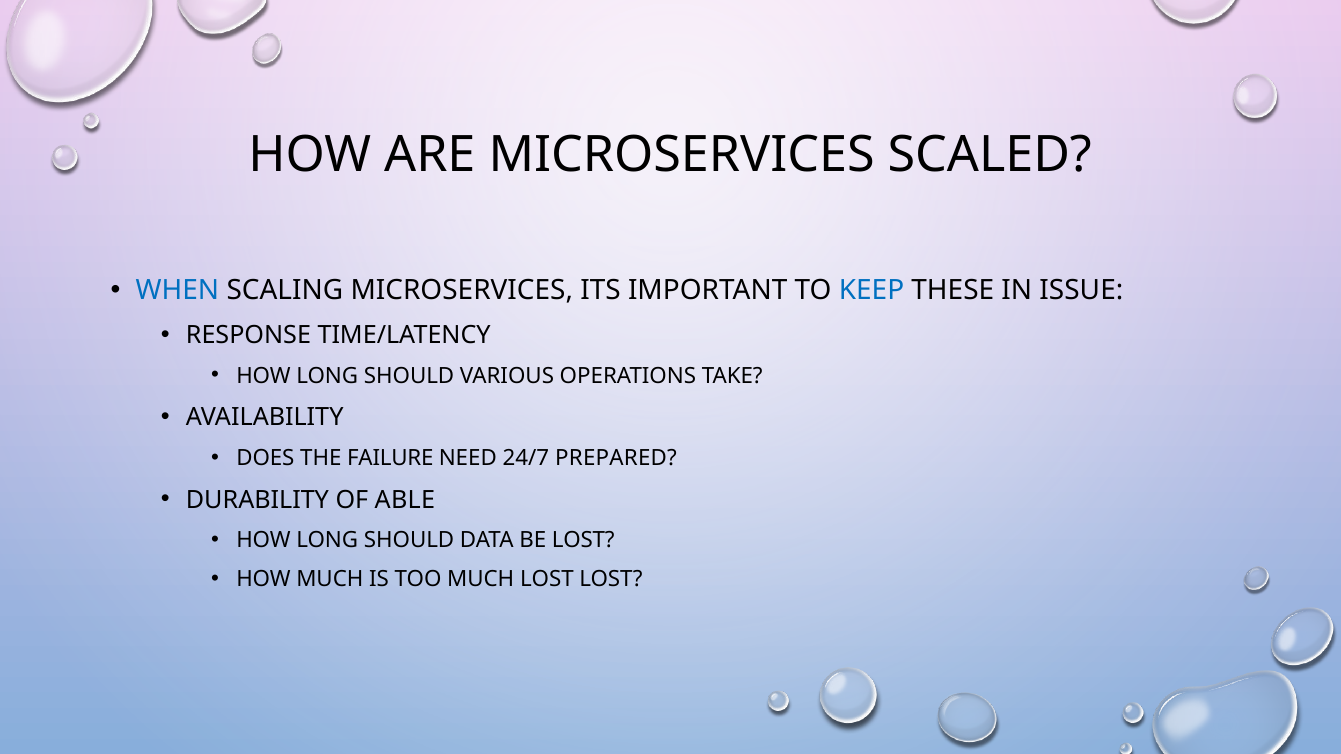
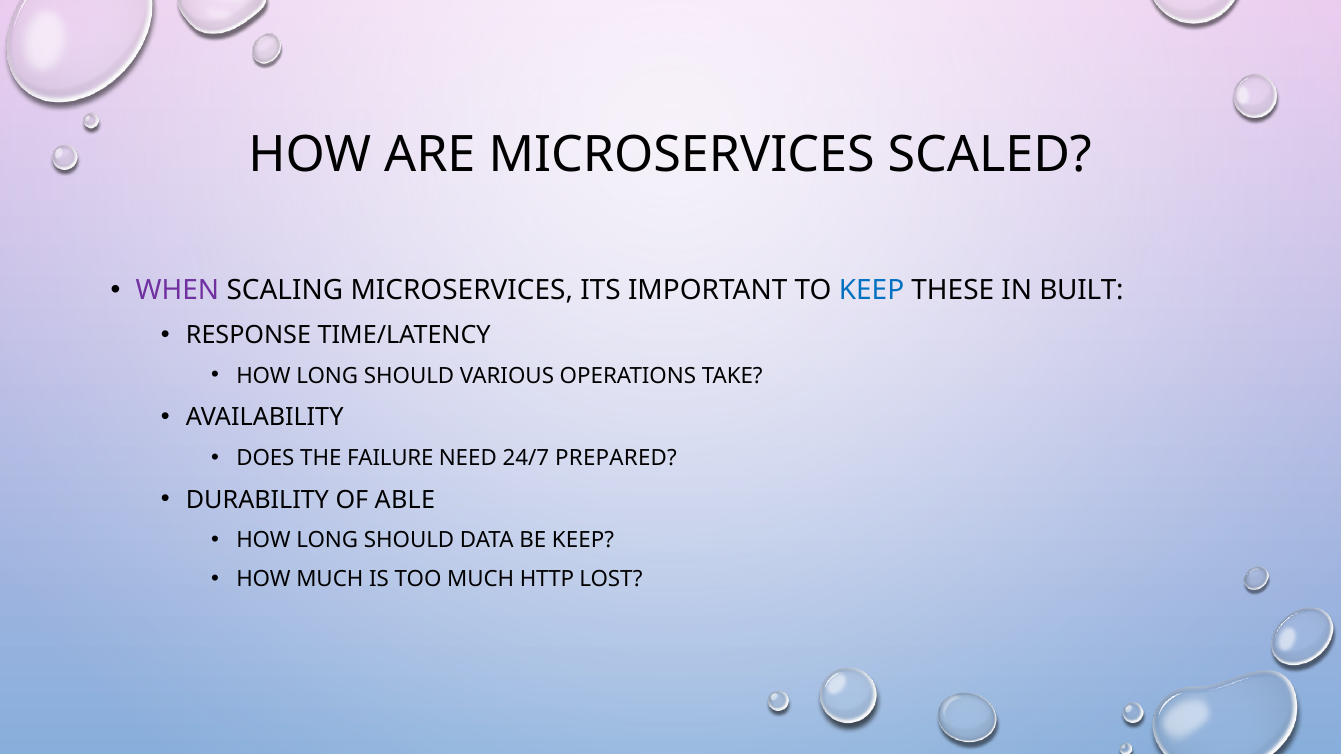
WHEN colour: blue -> purple (177, 291)
ISSUE: ISSUE -> BUILT (1082, 291)
BE LOST: LOST -> KEEP (583, 541)
MUCH LOST: LOST -> HTTP (547, 580)
